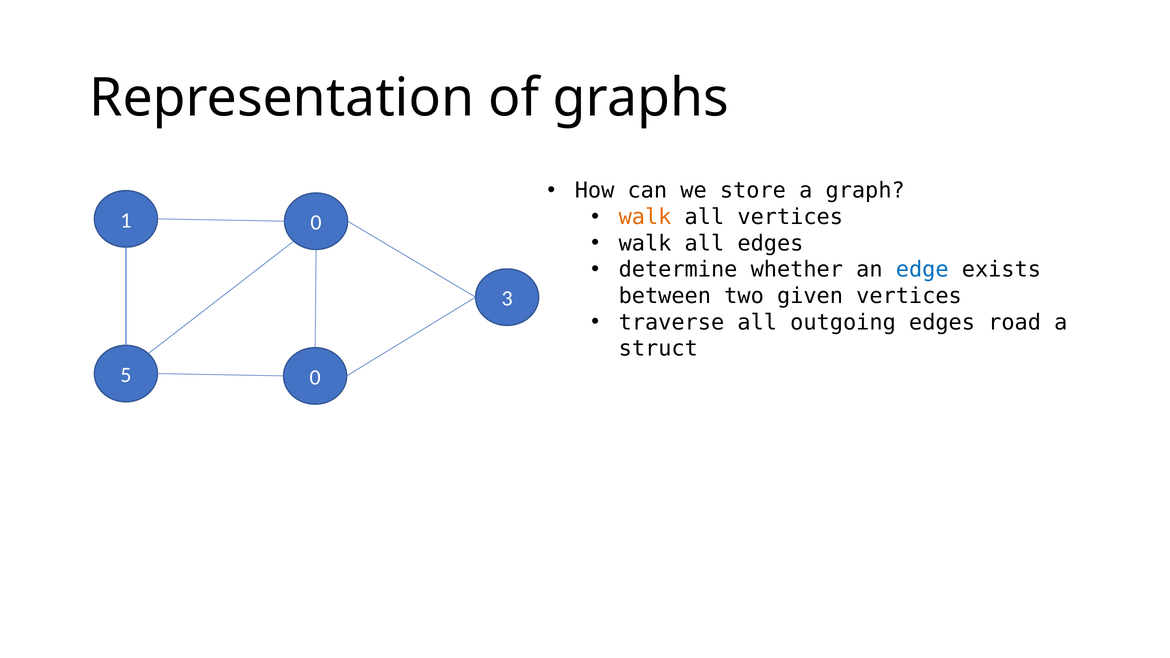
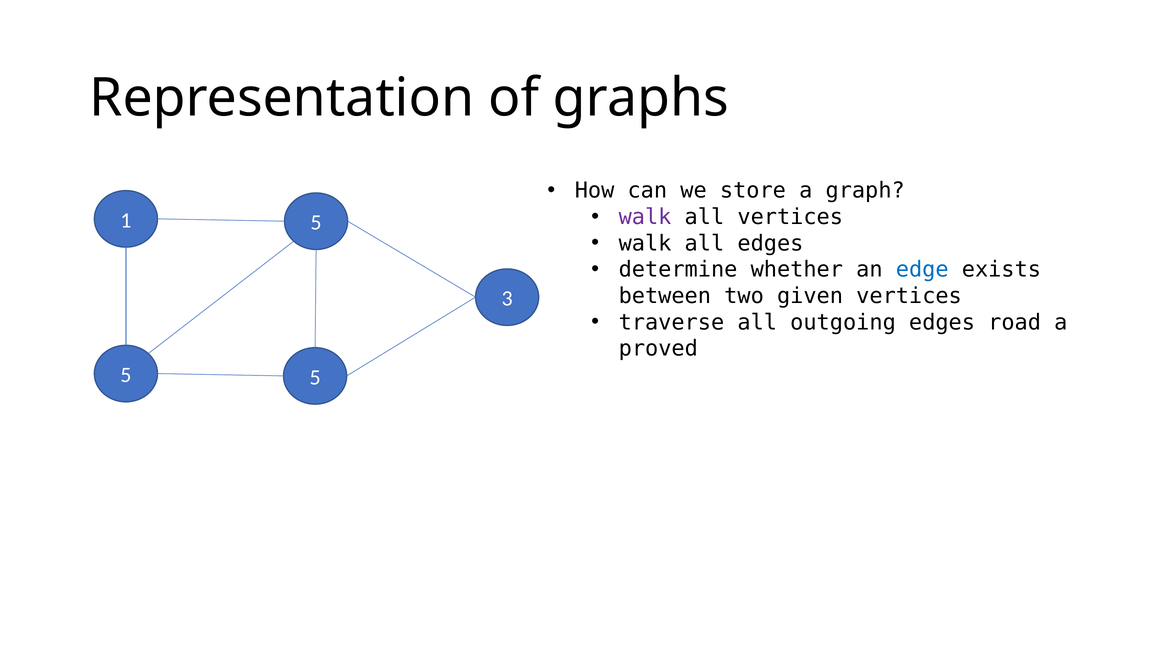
walk colour: orange -> purple (645, 217)
1 0: 0 -> 5 (316, 223)
struct: struct -> proved (658, 349)
0: 0 -> 5 (315, 378)
